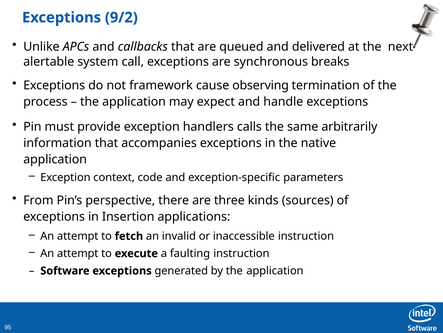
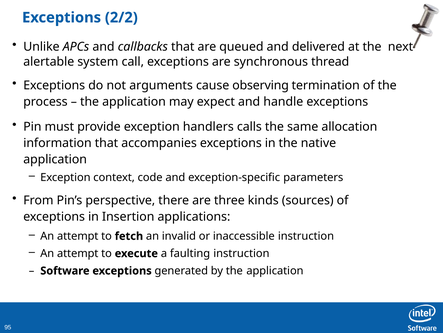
9/2: 9/2 -> 2/2 (121, 18)
breaks: breaks -> thread (330, 62)
framework: framework -> arguments (161, 85)
arbitrarily: arbitrarily -> allocation (349, 126)
